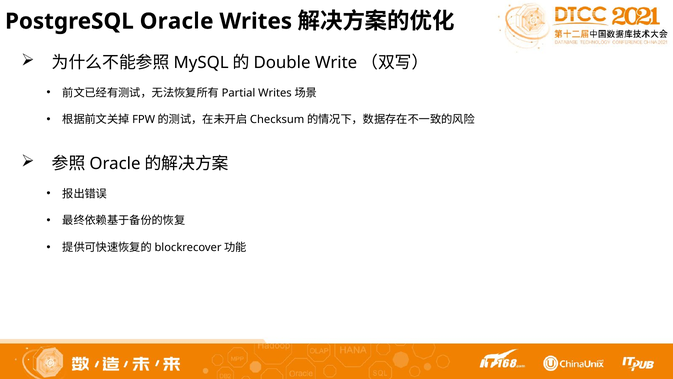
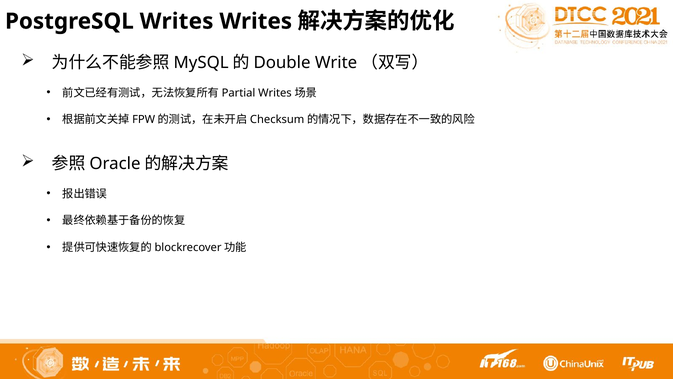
PostgreSQL Oracle: Oracle -> Writes (177, 21)
